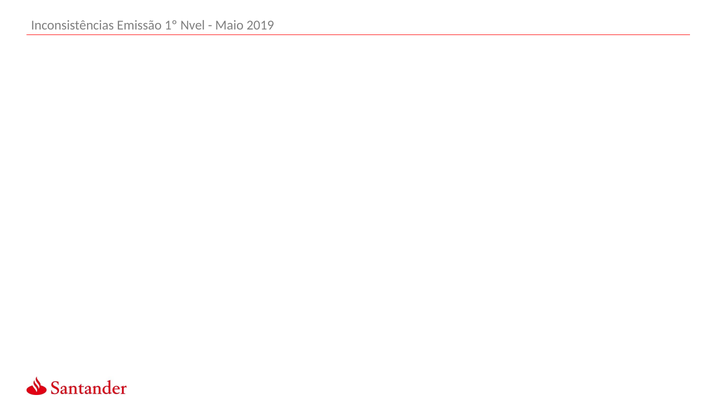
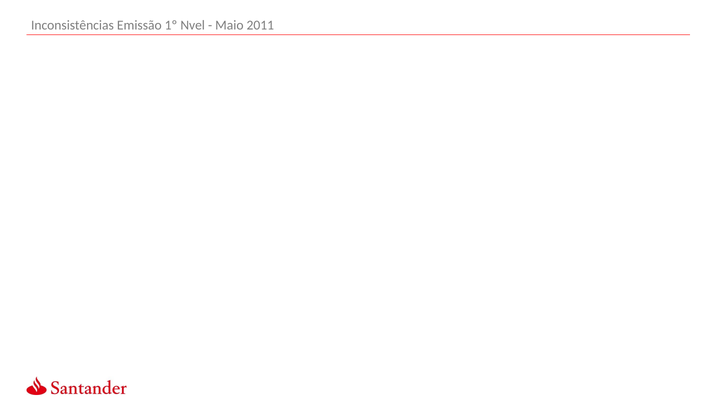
2019: 2019 -> 2011 (260, 25)
